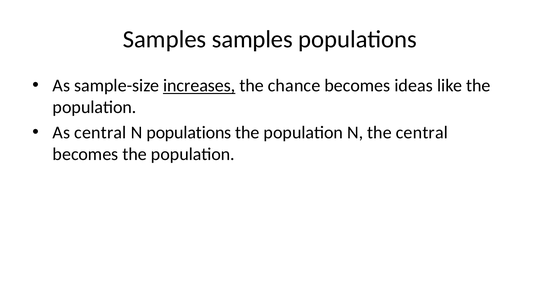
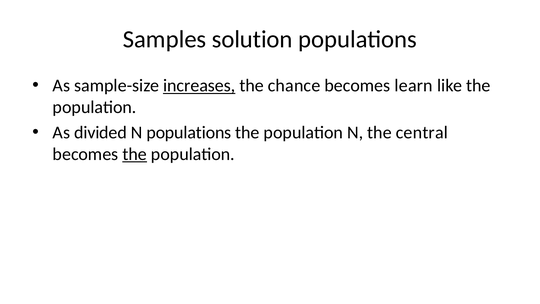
Samples samples: samples -> solution (252, 39)
ideas: ideas -> learn (414, 86)
As central: central -> divided (100, 132)
the underline: none -> present (135, 154)
